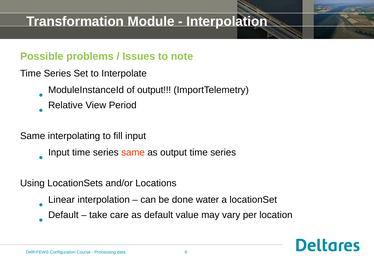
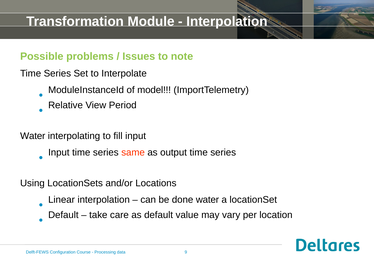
of output: output -> model (154, 90)
Same: Same -> Water (33, 136)
